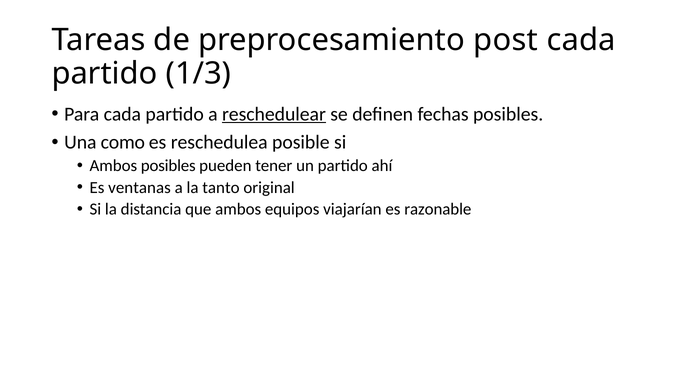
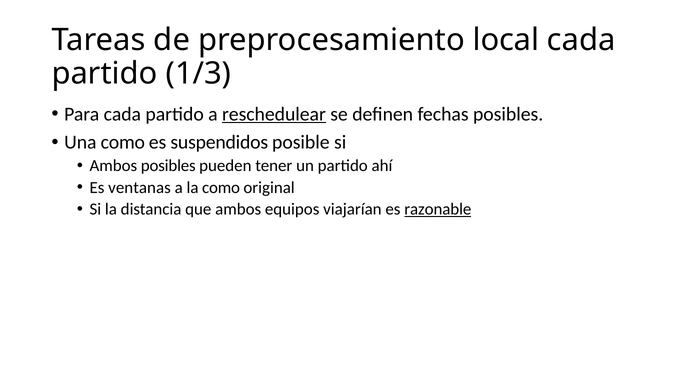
post: post -> local (506, 40)
reschedulea: reschedulea -> suspendidos (219, 143)
la tanto: tanto -> como (221, 188)
razonable underline: none -> present (438, 209)
